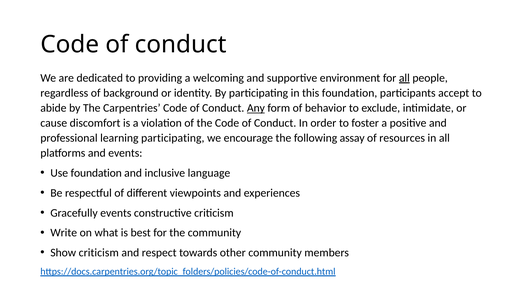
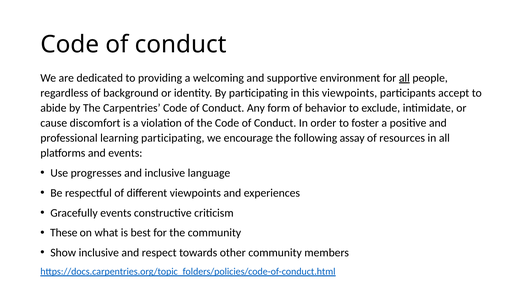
this foundation: foundation -> viewpoints (350, 93)
Any underline: present -> none (256, 108)
Use foundation: foundation -> progresses (96, 173)
Write: Write -> These (64, 233)
Show criticism: criticism -> inclusive (99, 253)
